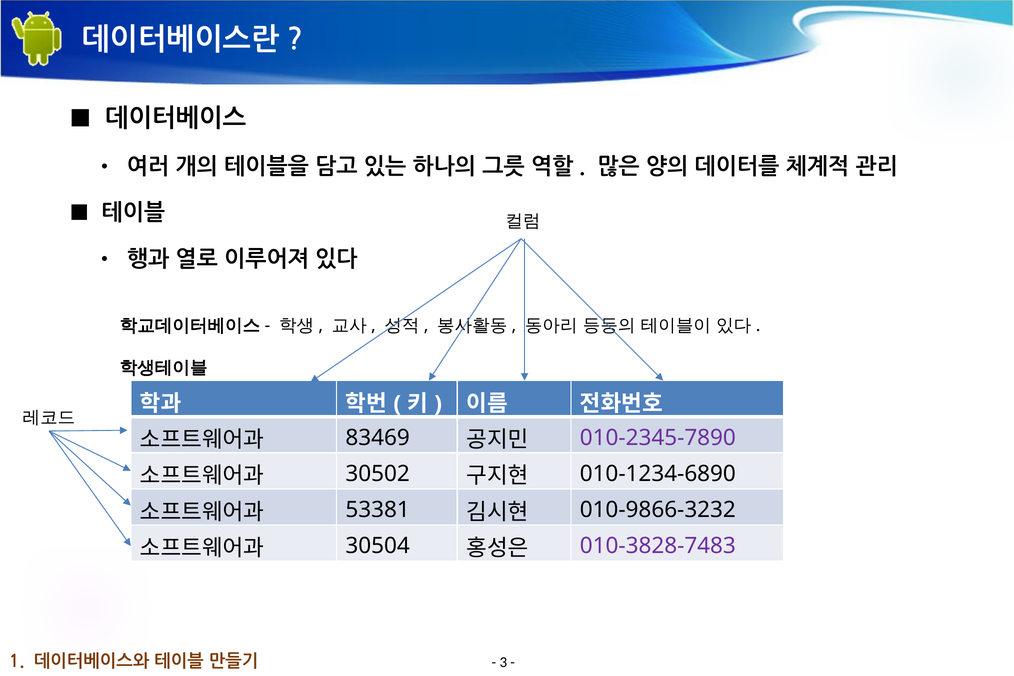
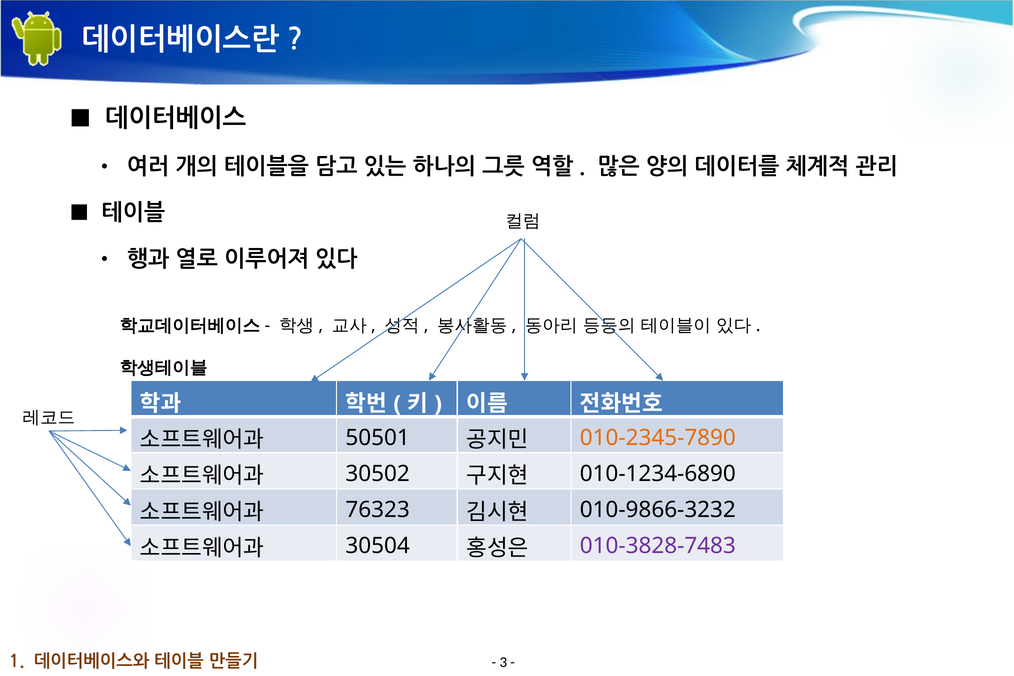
83469: 83469 -> 50501 (378, 438)
010-2345-7890 colour: purple -> orange (658, 438)
53381: 53381 -> 76323 (378, 510)
